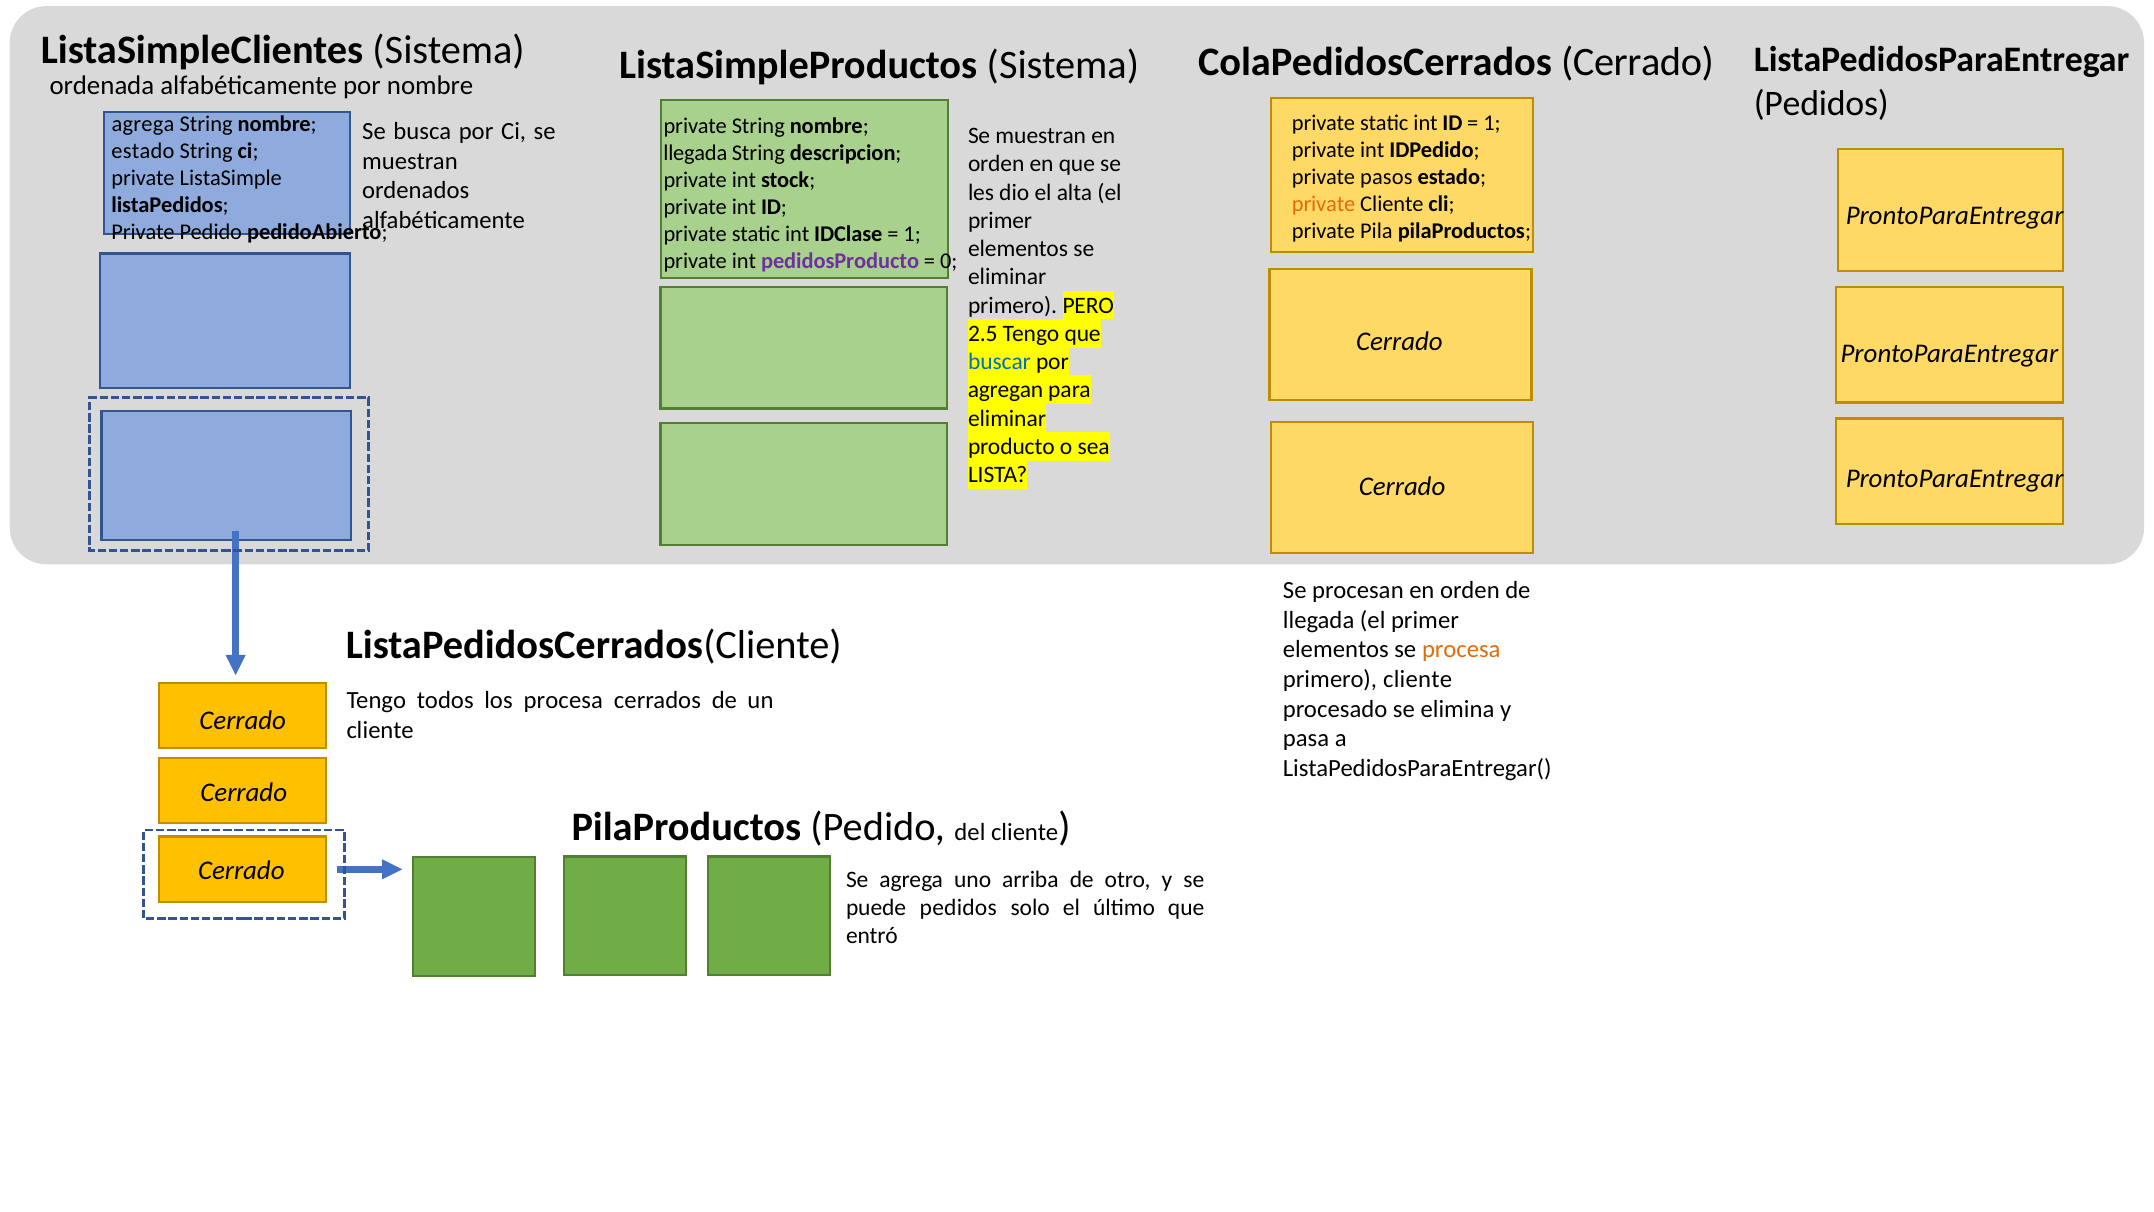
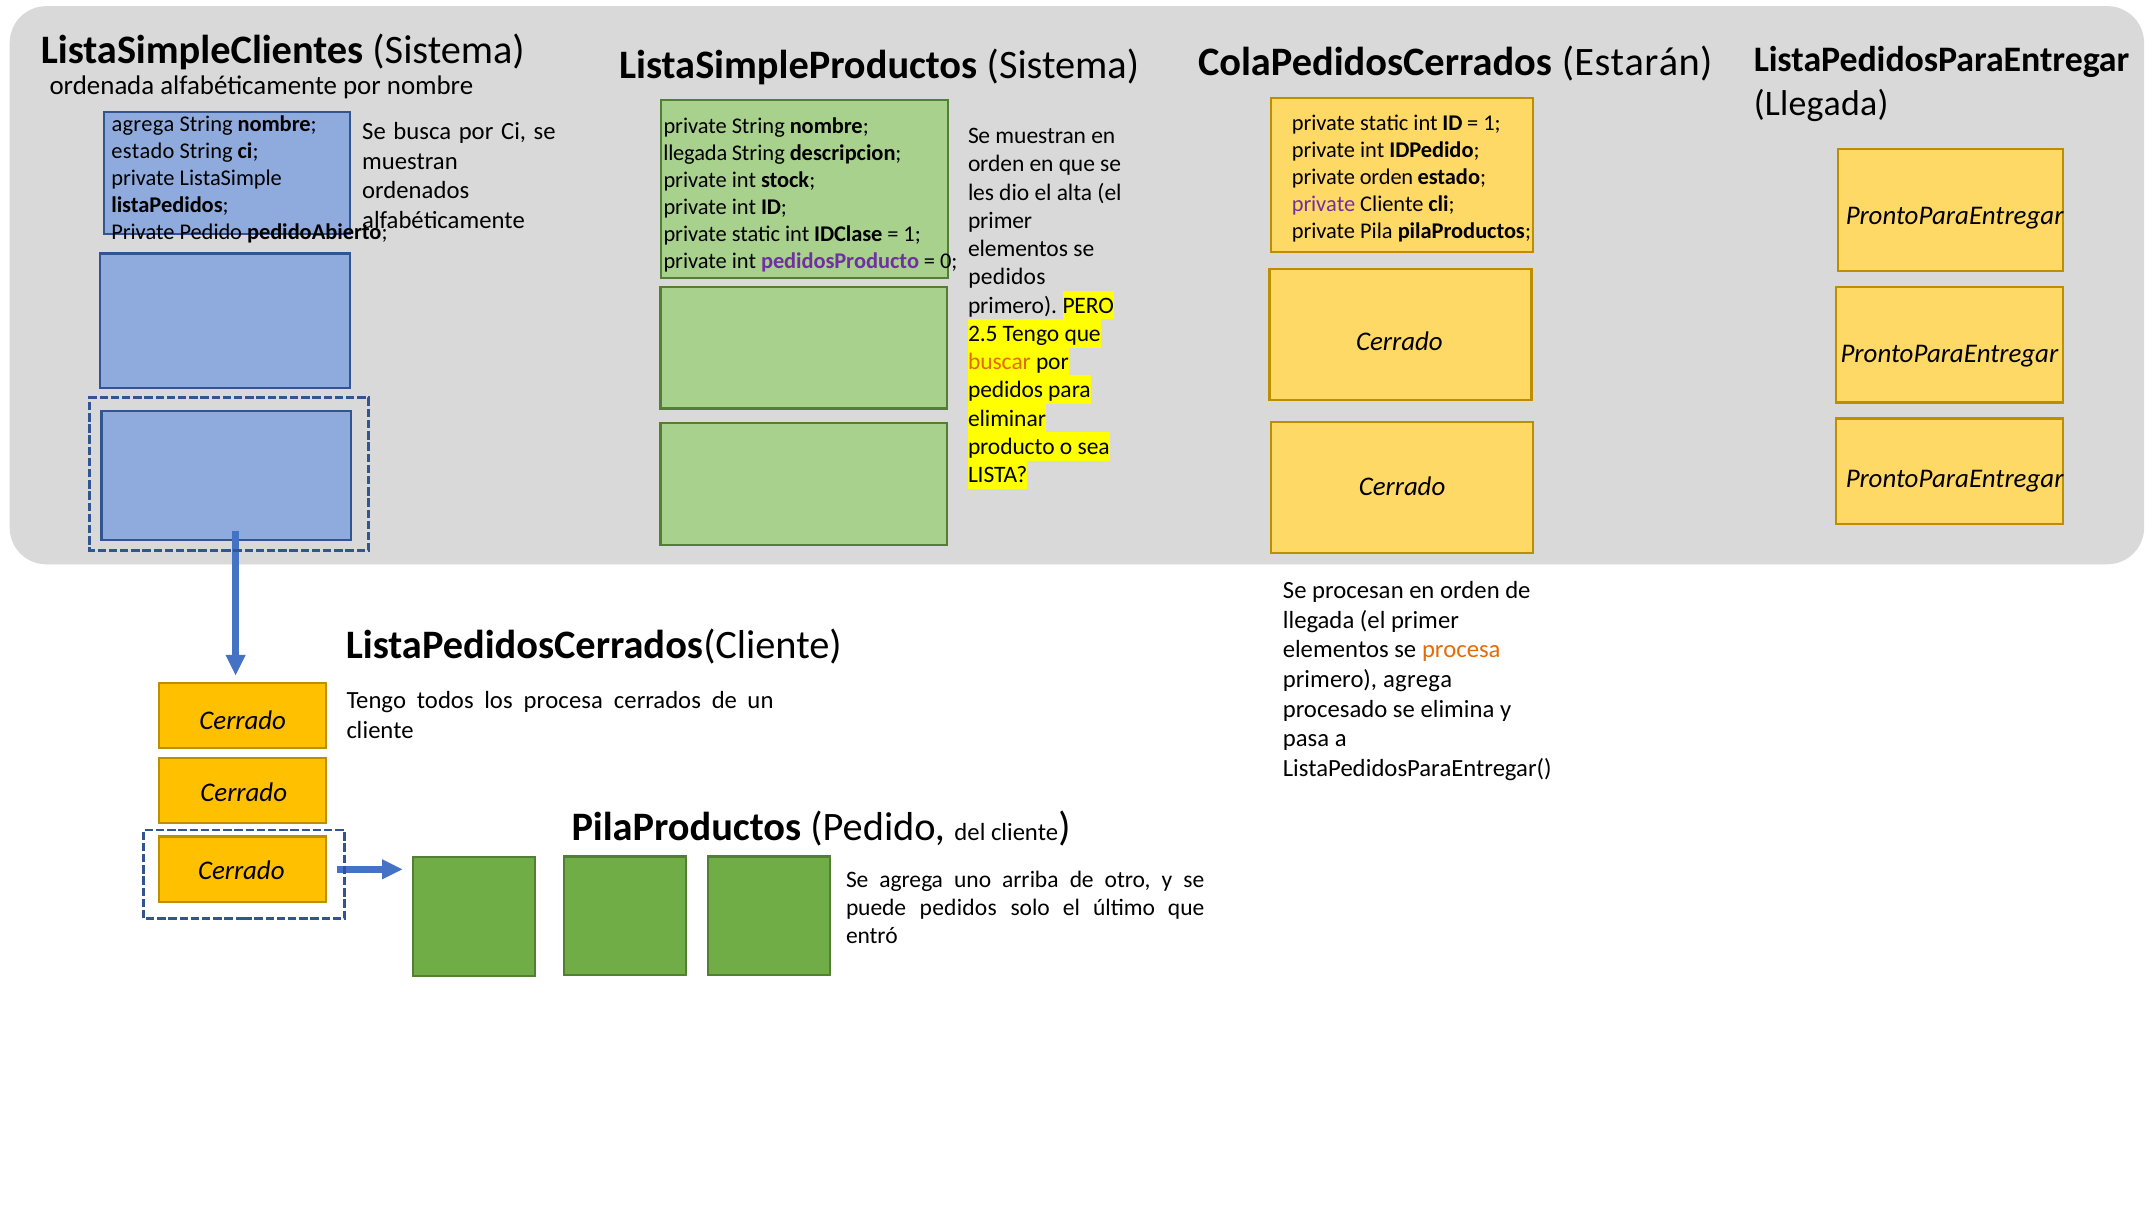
ColaPedidosCerrados Cerrado: Cerrado -> Estarán (1637, 62)
Pedidos: Pedidos -> Llegada (1821, 103)
private pasos: pasos -> orden (1387, 177)
private colour: orange -> purple (1324, 204)
eliminar: eliminar -> pedidos (1007, 277)
buscar colour: blue -> orange (999, 362)
agregan: agregan -> pedidos (1006, 390)
primero cliente: cliente -> agrega (1418, 679)
